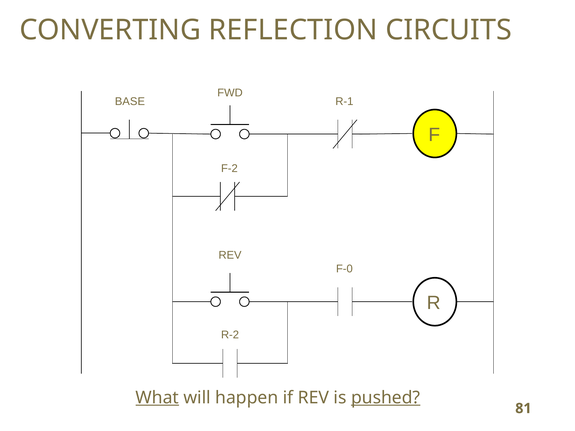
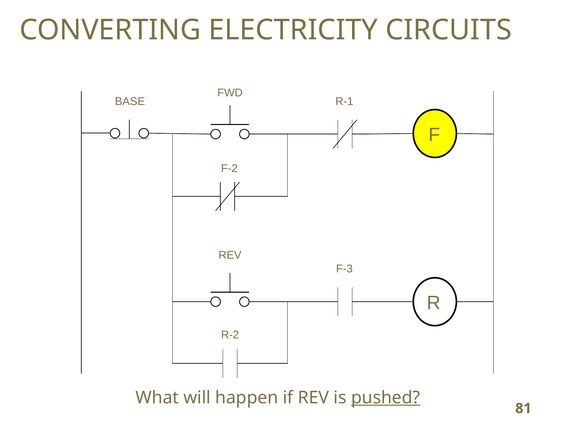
REFLECTION: REFLECTION -> ELECTRICITY (293, 30)
F-0: F-0 -> F-3 (344, 269)
What underline: present -> none (157, 398)
